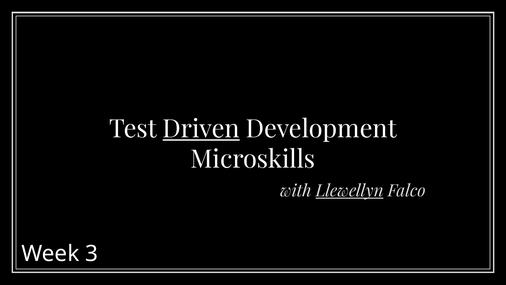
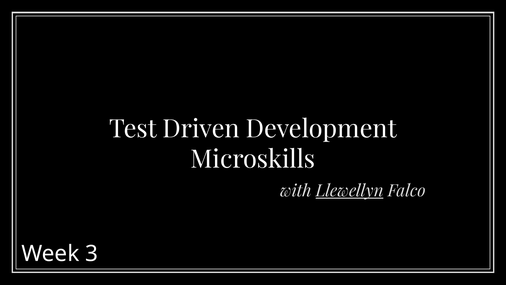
Driven underline: present -> none (201, 129)
